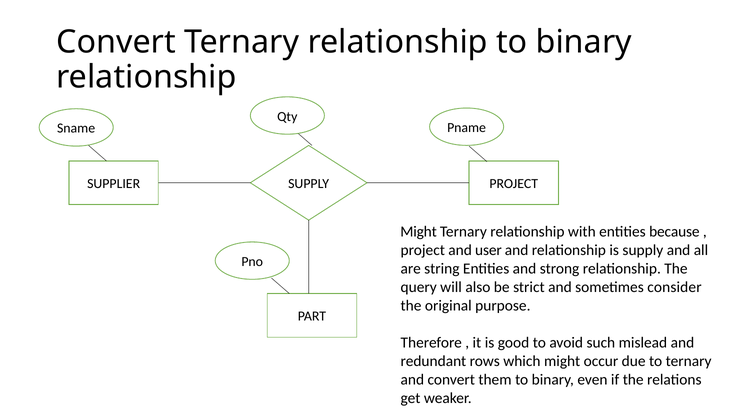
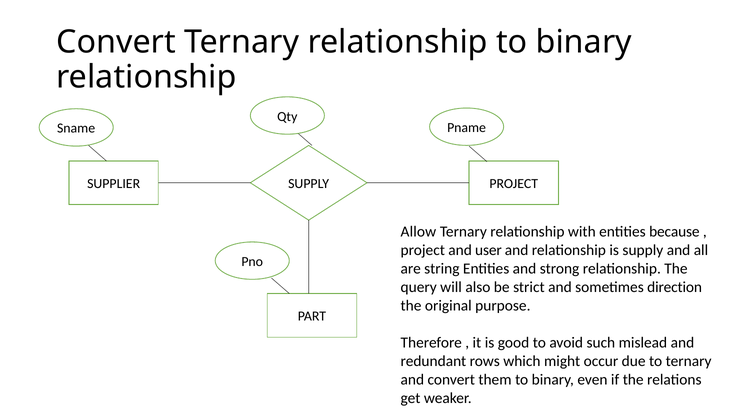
Might: Might -> Allow (418, 232)
consider: consider -> direction (675, 287)
